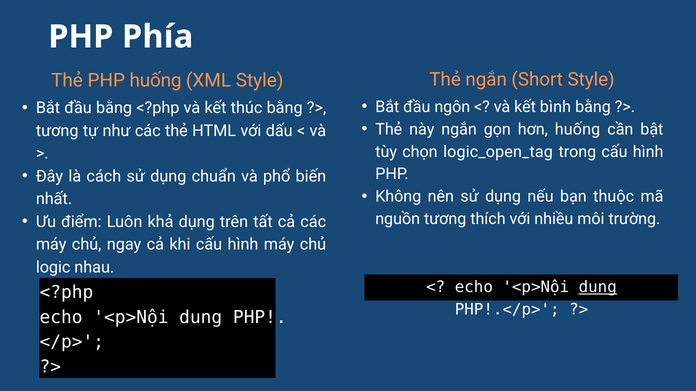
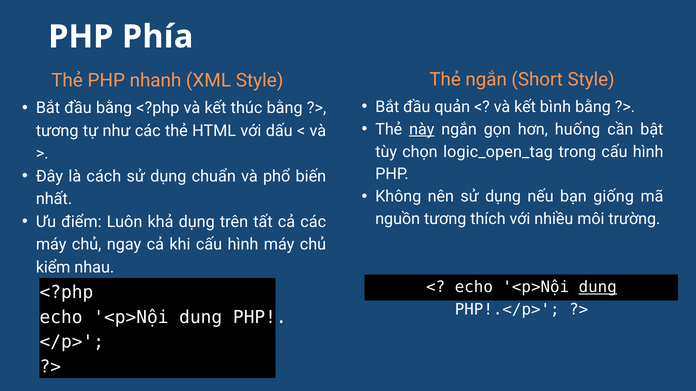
PHP huống: huống -> nhanh (156, 80)
ngôn: ngôn -> quản (452, 107)
này underline: none -> present (422, 129)
thuộc: thuộc -> giống (614, 197)
logic: logic -> kiểm (53, 268)
